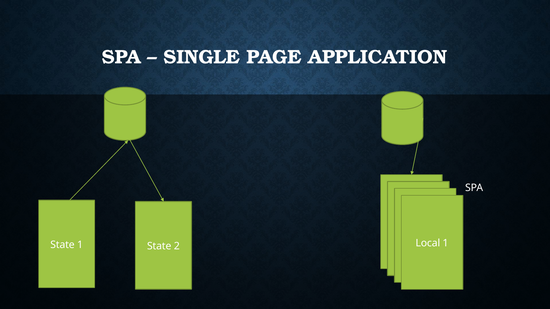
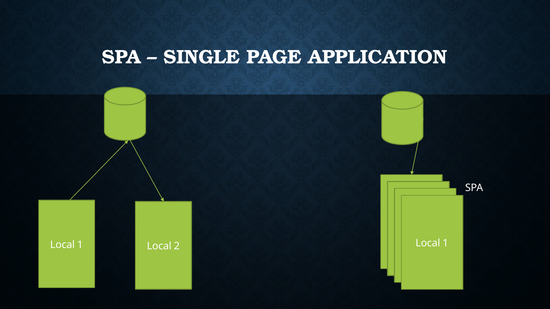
State: State -> Local (62, 245)
State: State -> Local (159, 246)
